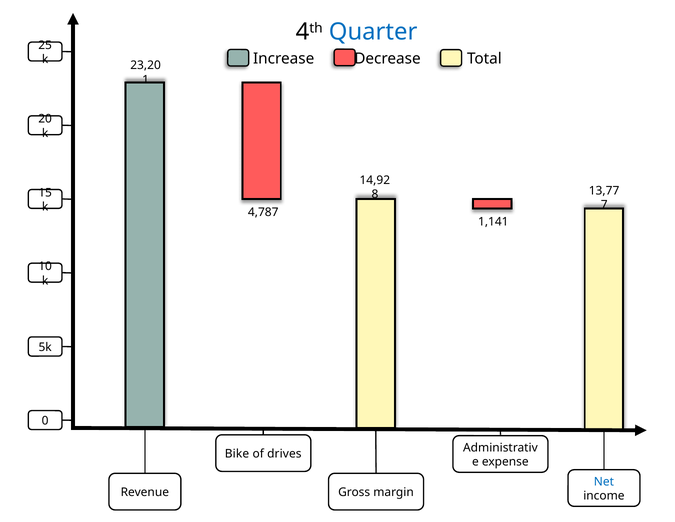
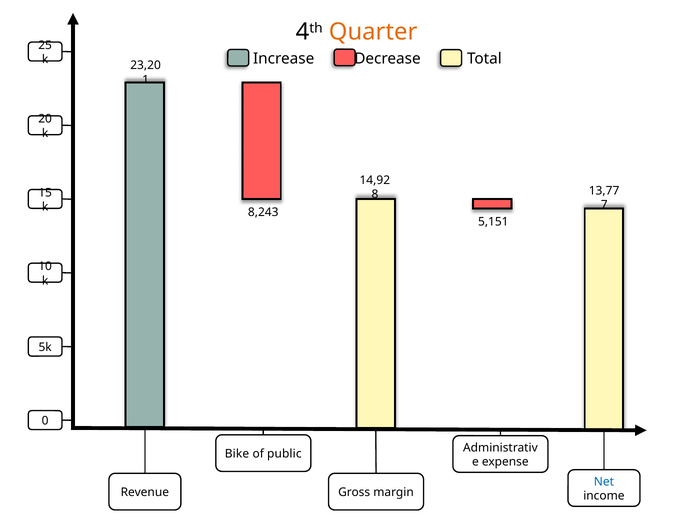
Quarter colour: blue -> orange (373, 32)
4,787: 4,787 -> 8,243 (263, 212)
1,141: 1,141 -> 5,151 (493, 222)
drives: drives -> public (284, 454)
